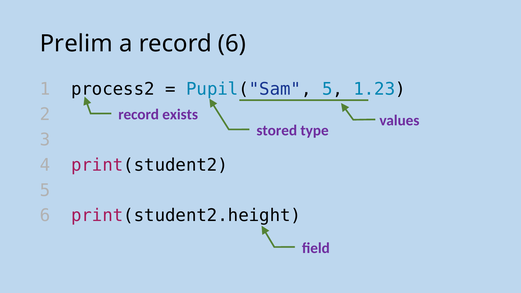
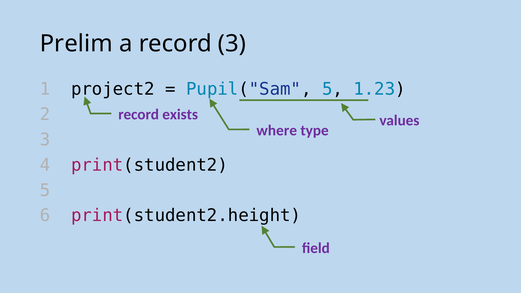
record 6: 6 -> 3 (232, 44)
process2: process2 -> project2 (113, 89)
stored: stored -> where (277, 131)
